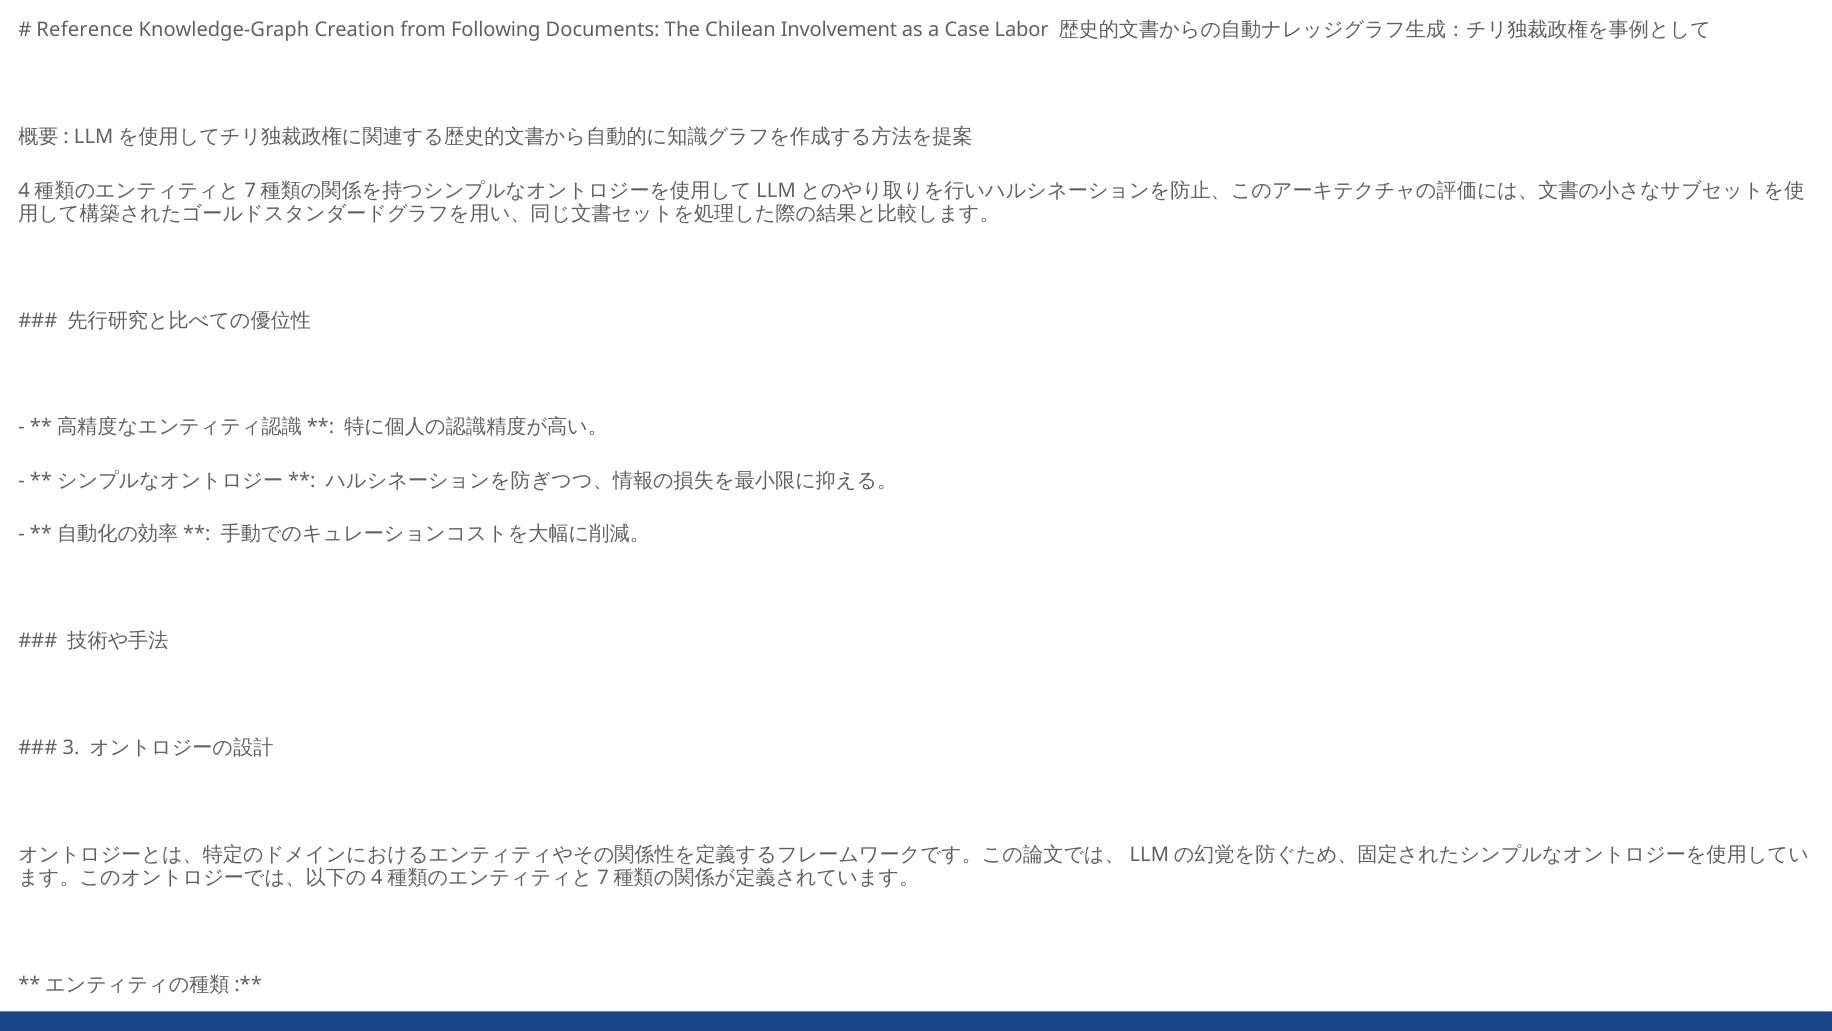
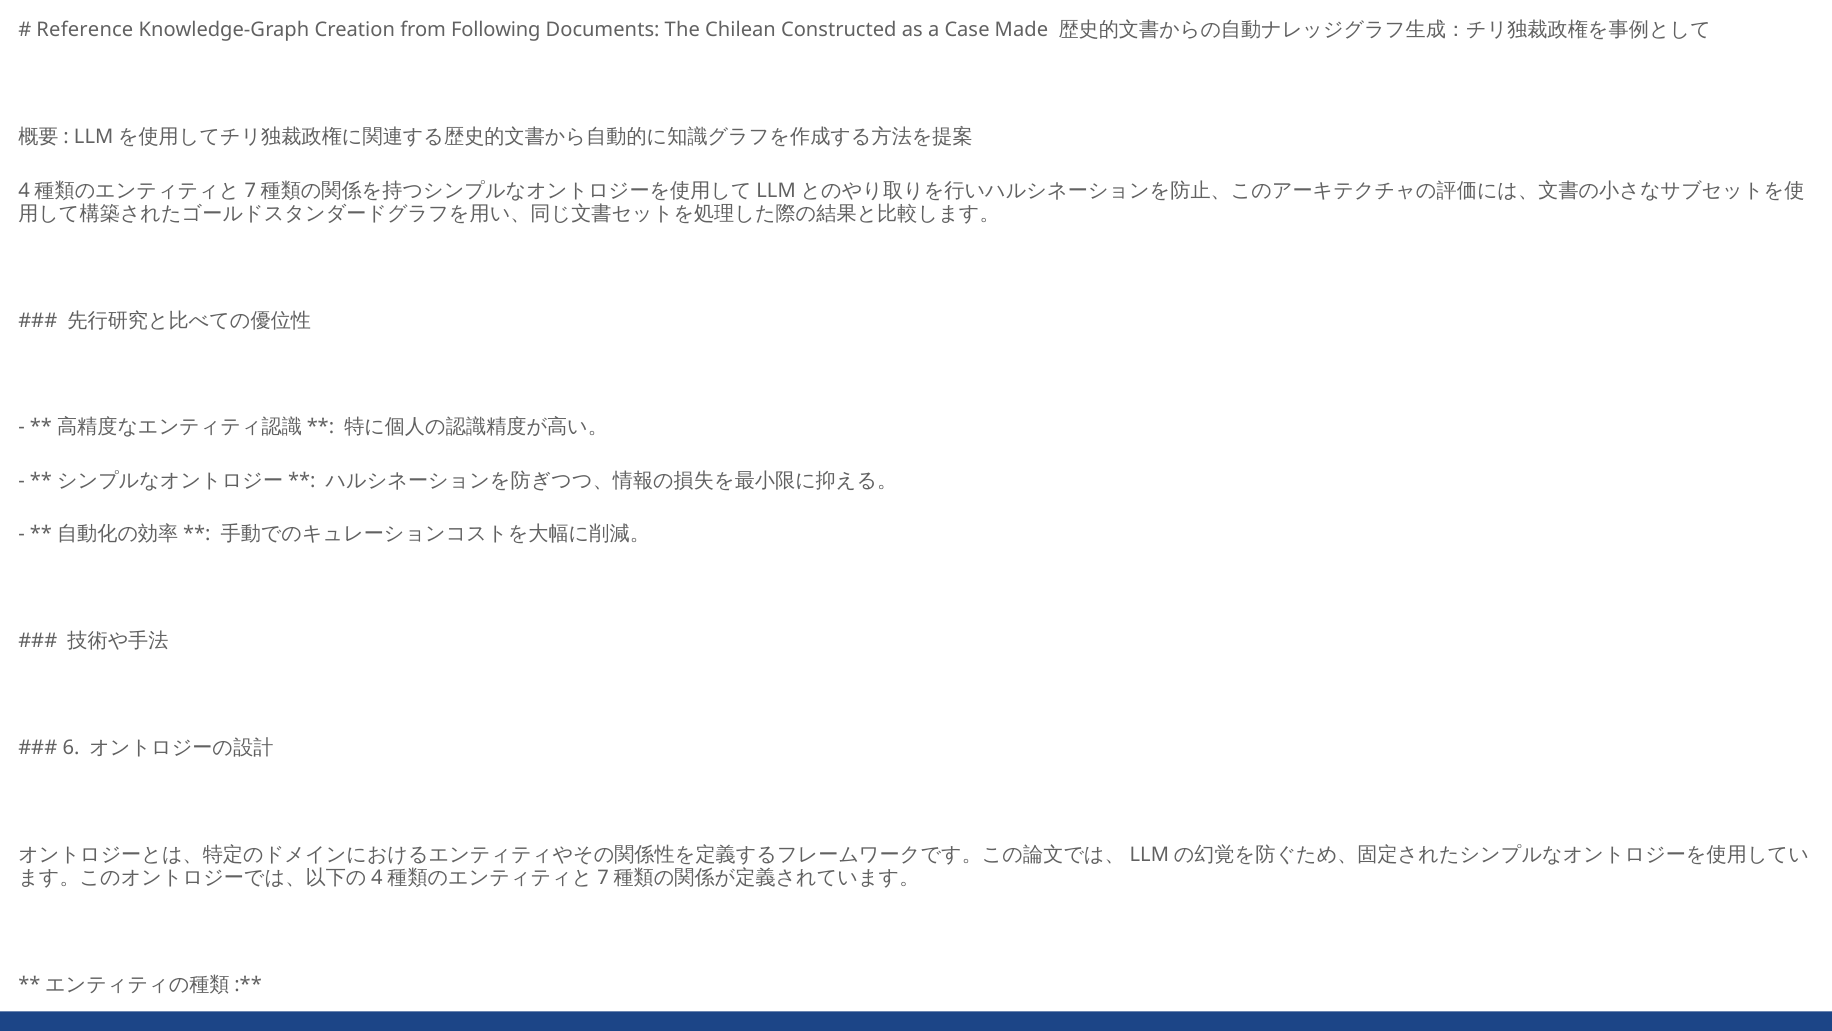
Involvement: Involvement -> Constructed (839, 30)
Labor: Labor -> Made (1021, 30)
3: 3 -> 6 (71, 748)
